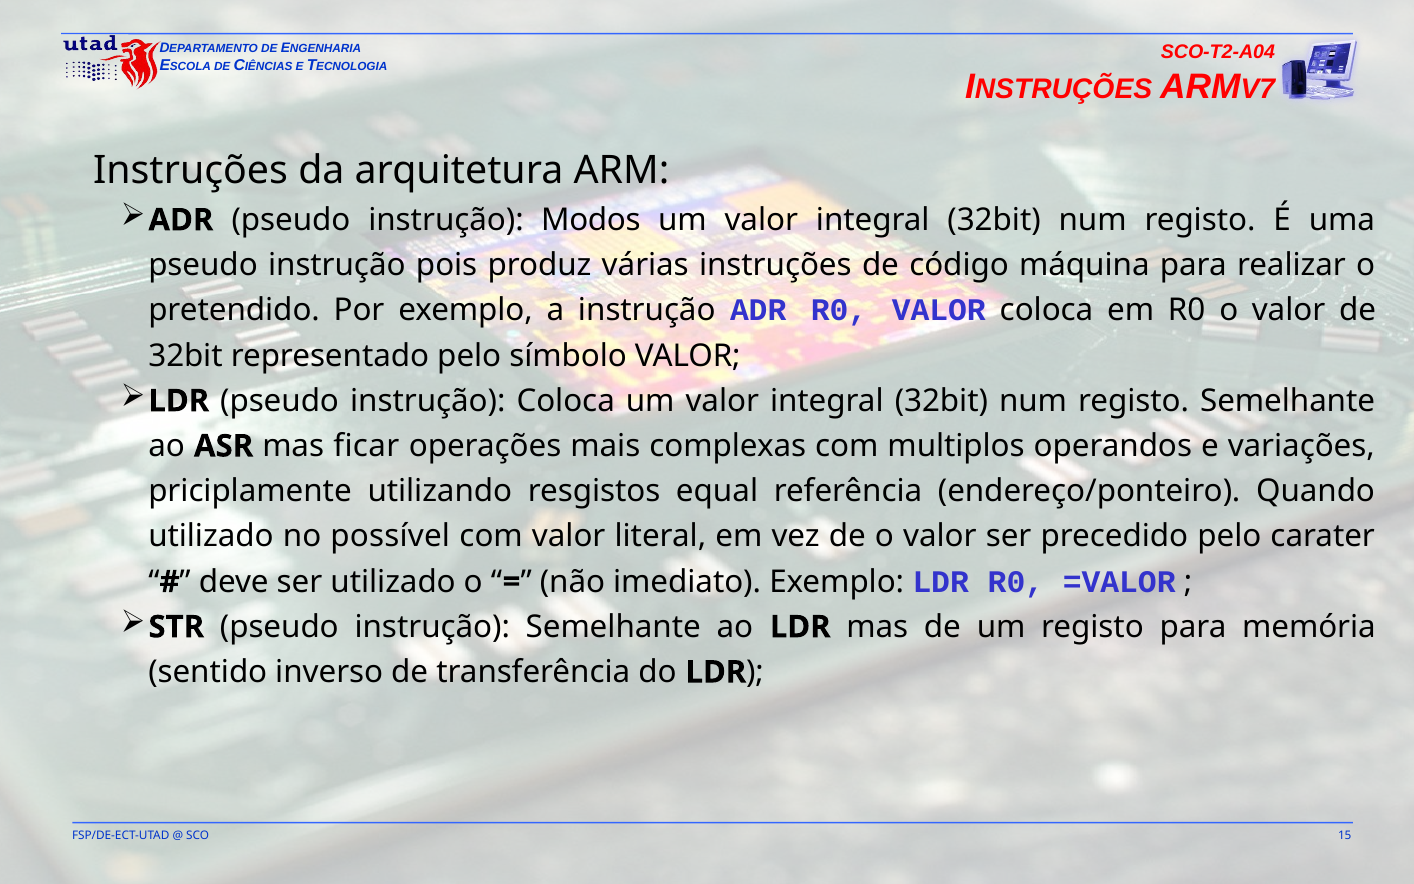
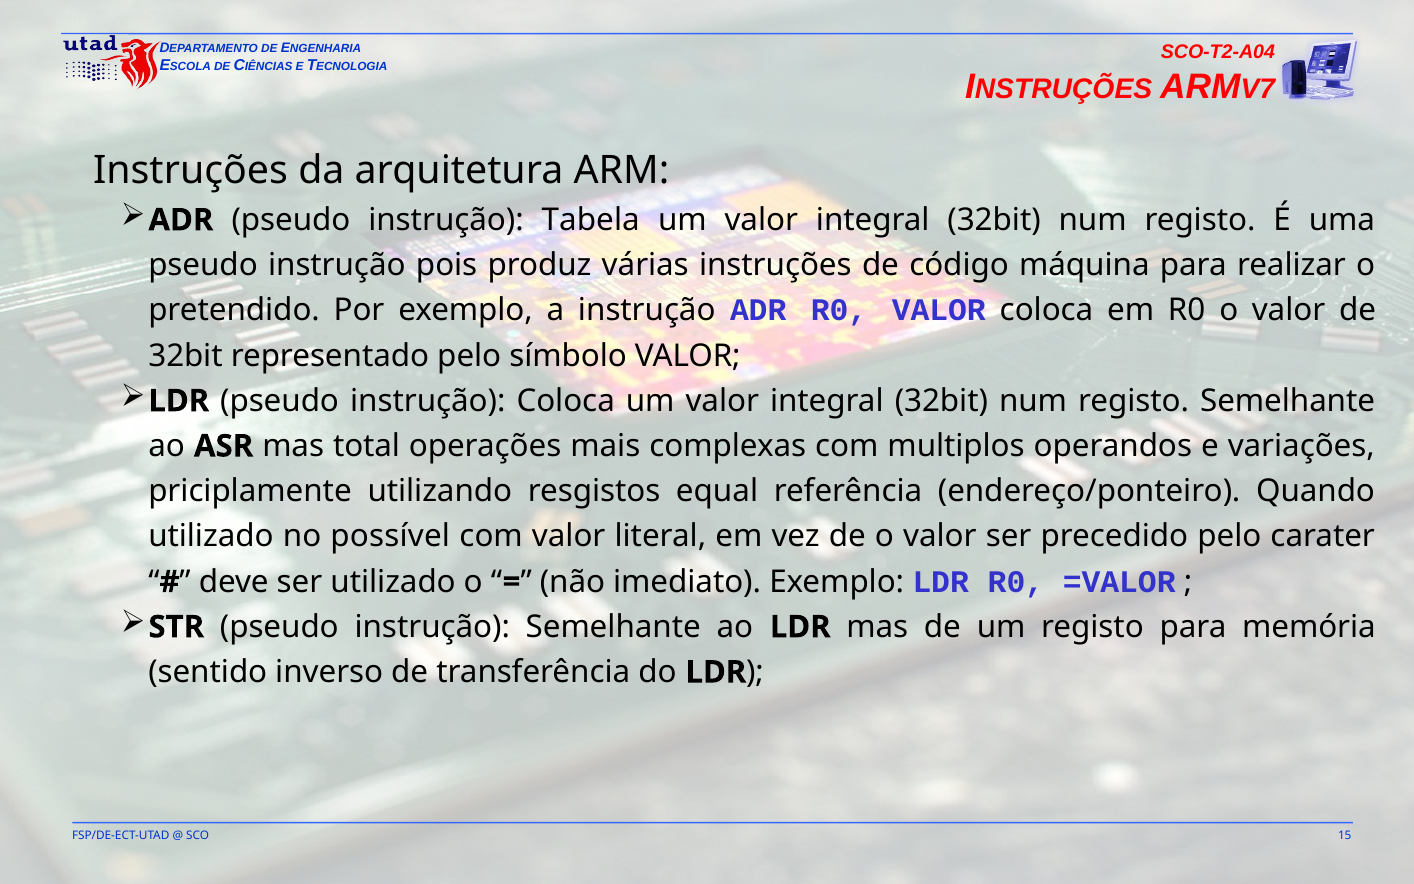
Modos: Modos -> Tabela (591, 220)
ficar: ficar -> total (367, 446)
